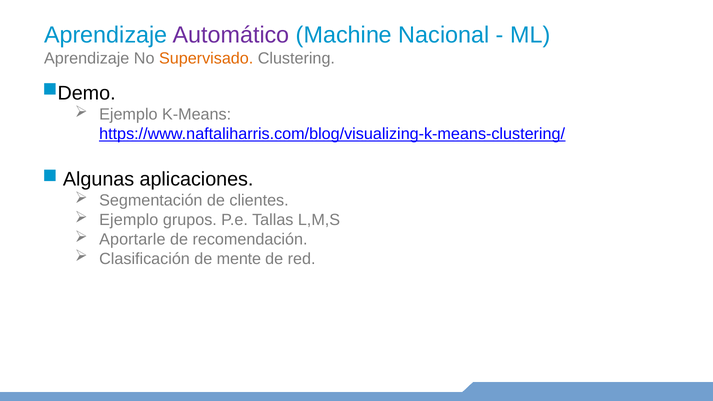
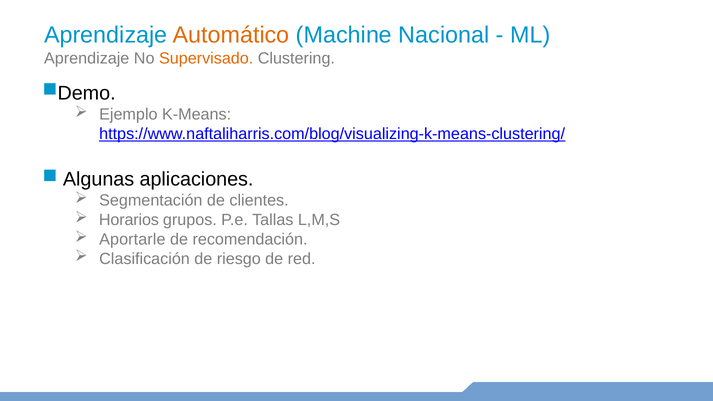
Automático colour: purple -> orange (231, 35)
Ejemplo: Ejemplo -> Horarios (129, 220)
mente: mente -> riesgo (239, 259)
